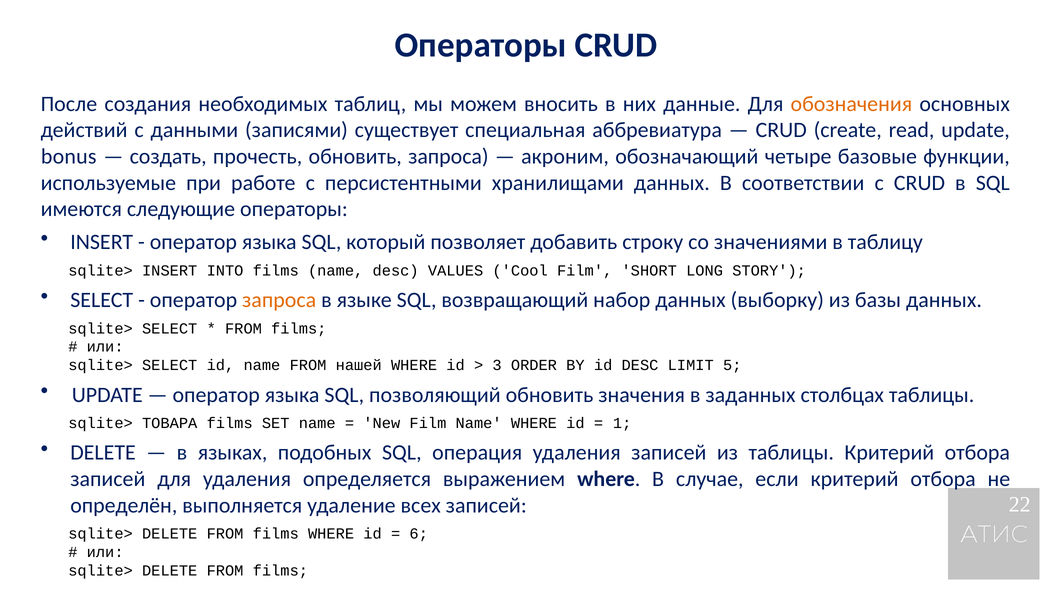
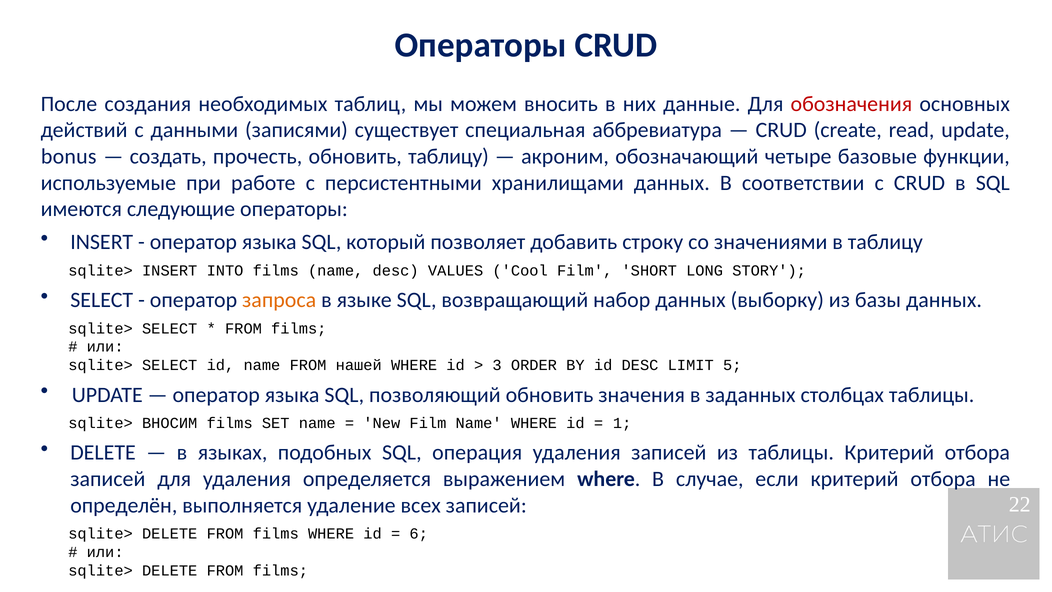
обозначения colour: orange -> red (851, 104)
обновить запроса: запроса -> таблицу (448, 156)
ТОВАРА: ТОВАРА -> ВНОСИМ (170, 423)
